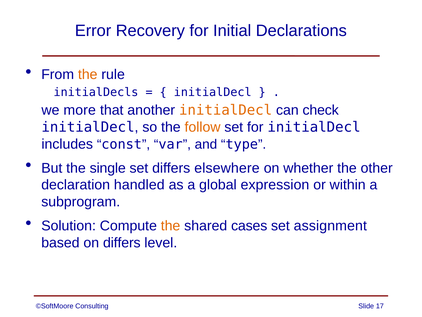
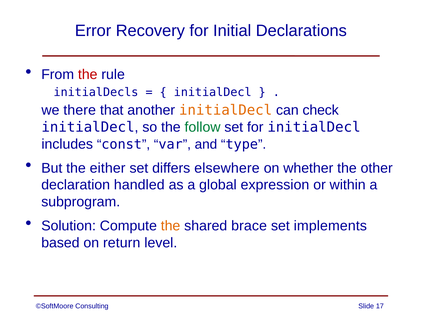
the colour: orange -> red (88, 74)
more: more -> there (80, 110)
follow colour: orange -> green (203, 127)
single: single -> either (108, 168)
cases: cases -> brace (249, 225)
assignment: assignment -> implements (330, 225)
on differs: differs -> return (122, 242)
